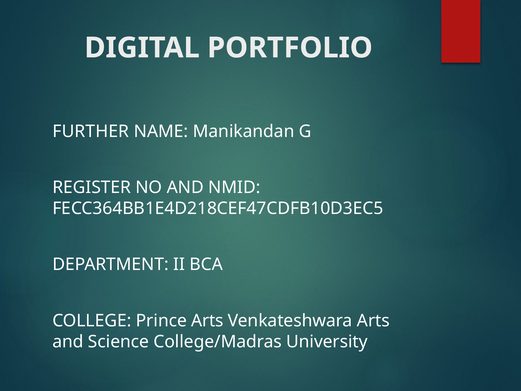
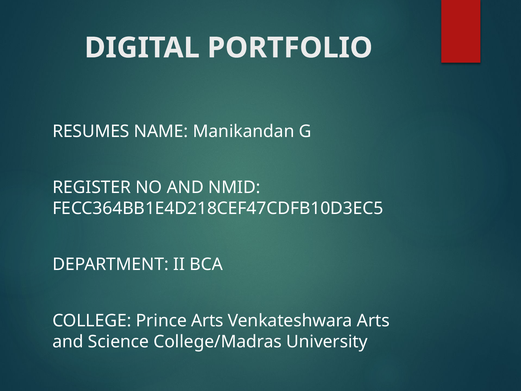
FURTHER: FURTHER -> RESUMES (91, 131)
